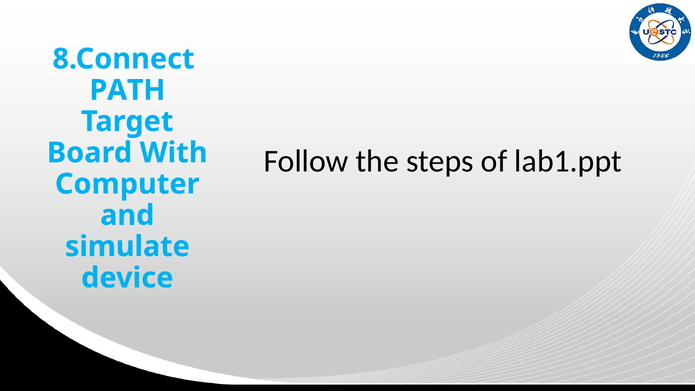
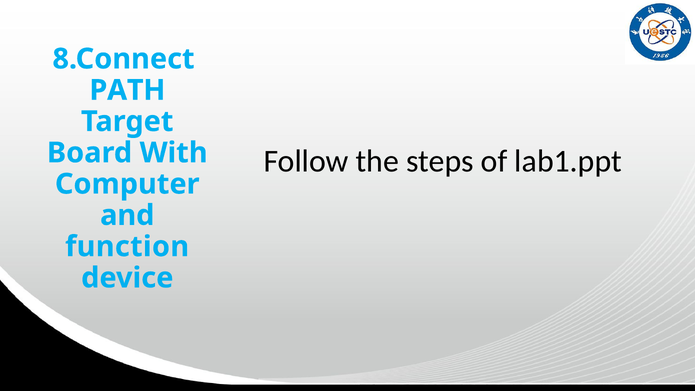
simulate: simulate -> function (127, 247)
